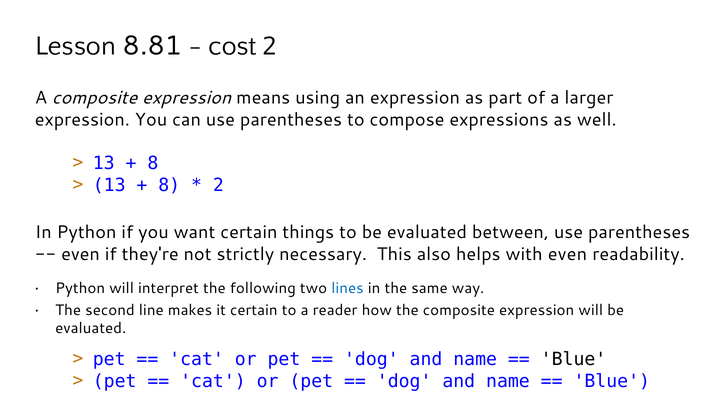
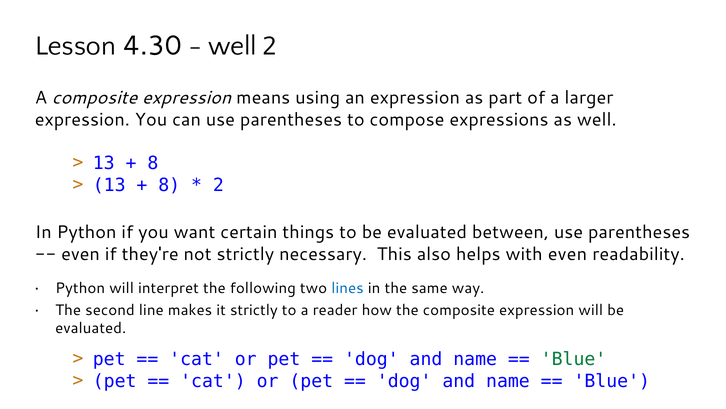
8.81: 8.81 -> 4.30 (152, 45)
cost: cost -> well (232, 45)
it certain: certain -> strictly (254, 310)
Blue colour: black -> green (574, 359)
